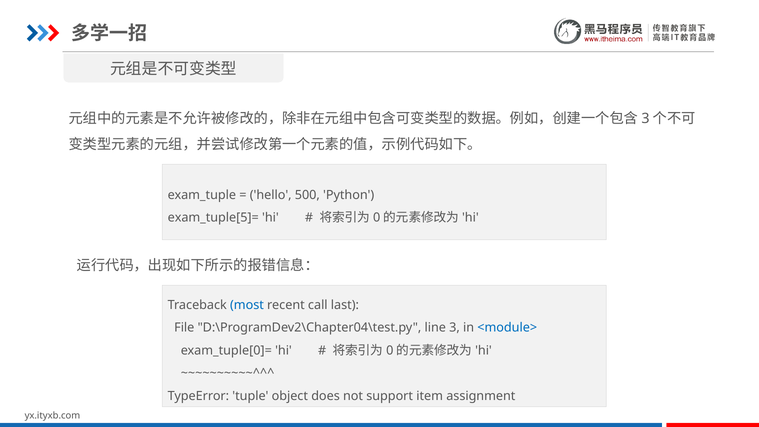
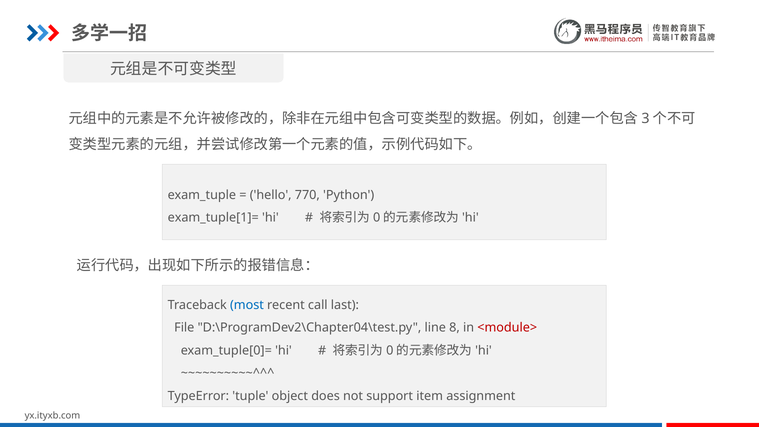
500: 500 -> 770 (307, 195)
exam_tuple[5]=: exam_tuple[5]= -> exam_tuple[1]= (213, 218)
3: 3 -> 8 (455, 328)
<module> colour: blue -> red (507, 328)
